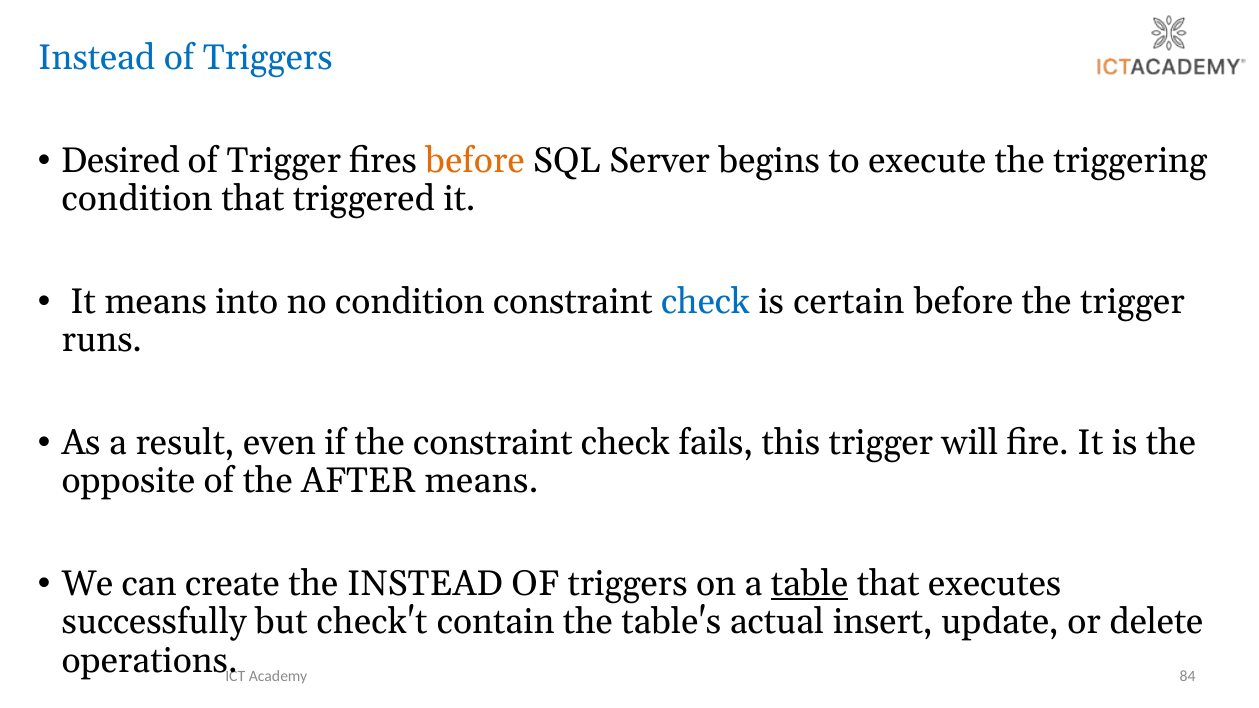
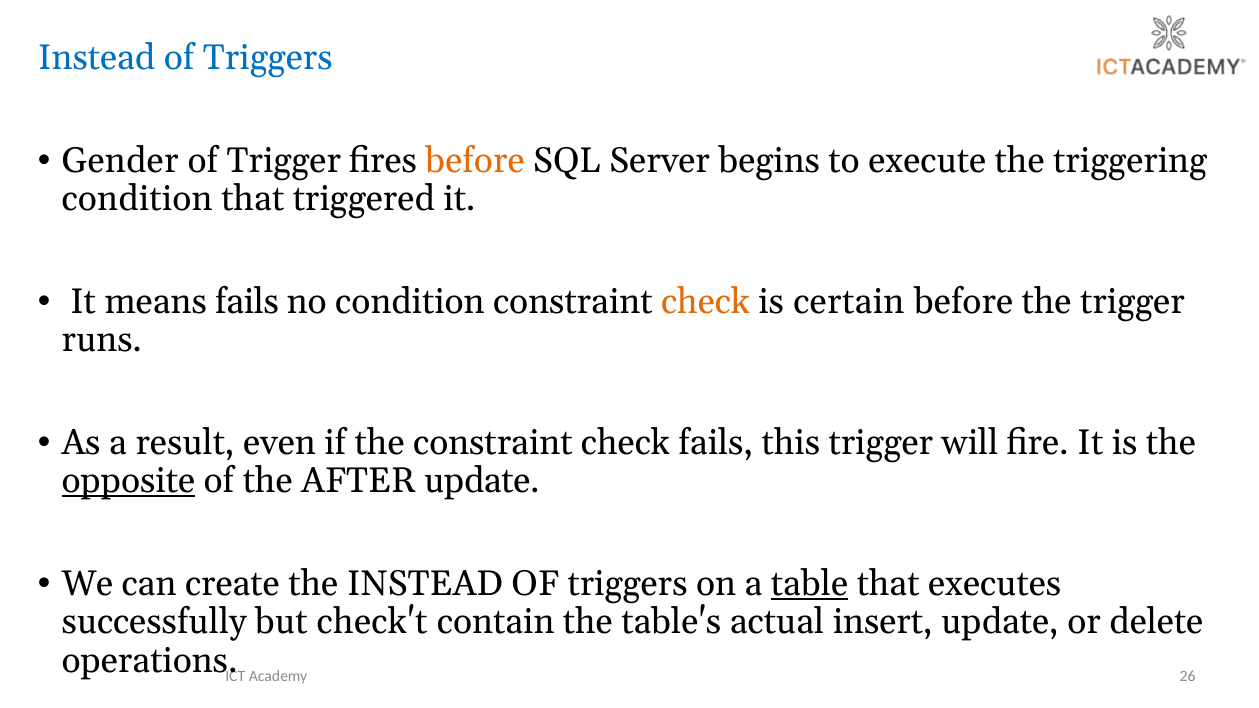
Desired: Desired -> Gender (120, 161)
means into: into -> fails (247, 302)
check colour: blue -> orange (706, 302)
opposite underline: none -> present (128, 481)
AFTER means: means -> update (482, 481)
84: 84 -> 26 (1188, 676)
